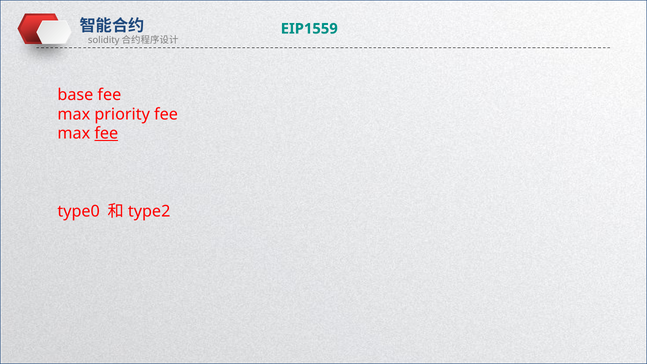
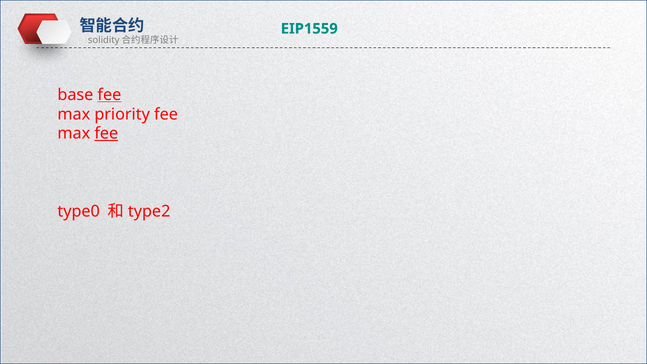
fee underline: none -> present (109, 95)
